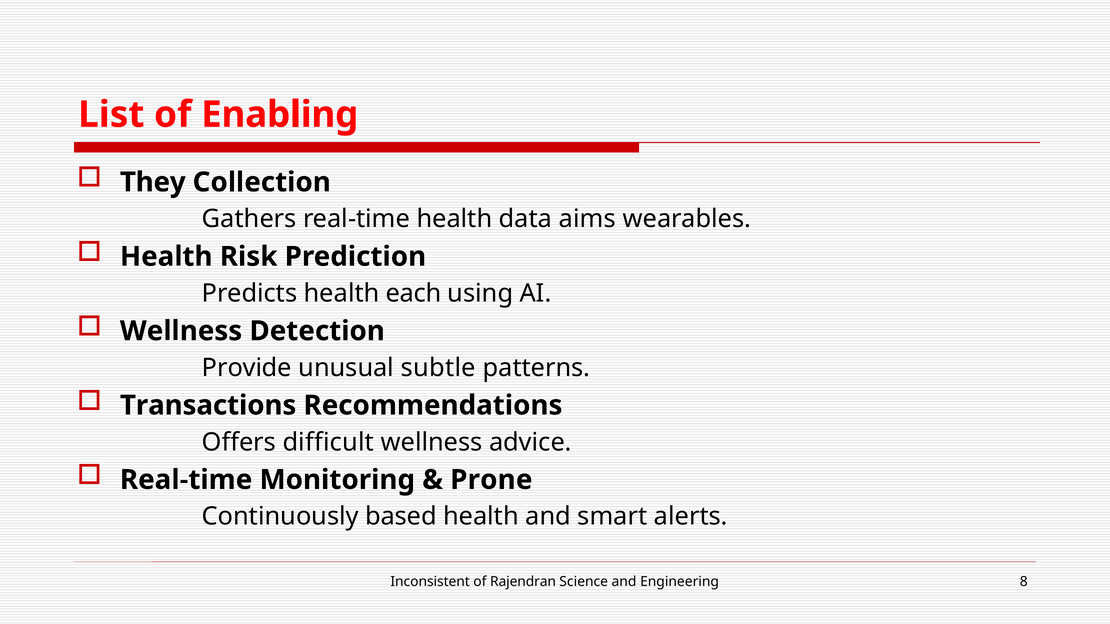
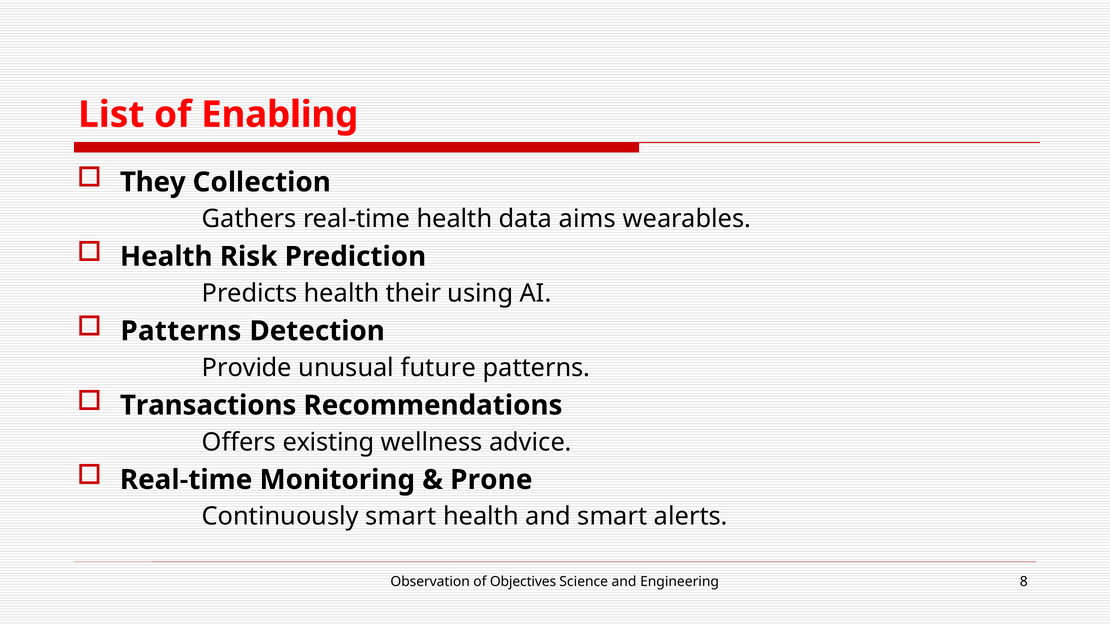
each: each -> their (414, 294)
Wellness: Wellness -> Patterns (181, 331)
subtle: subtle -> future (438, 368)
difficult: difficult -> existing (329, 442)
Continuously based: based -> smart (401, 517)
Inconsistent: Inconsistent -> Observation (430, 582)
Rajendran: Rajendran -> Objectives (523, 582)
